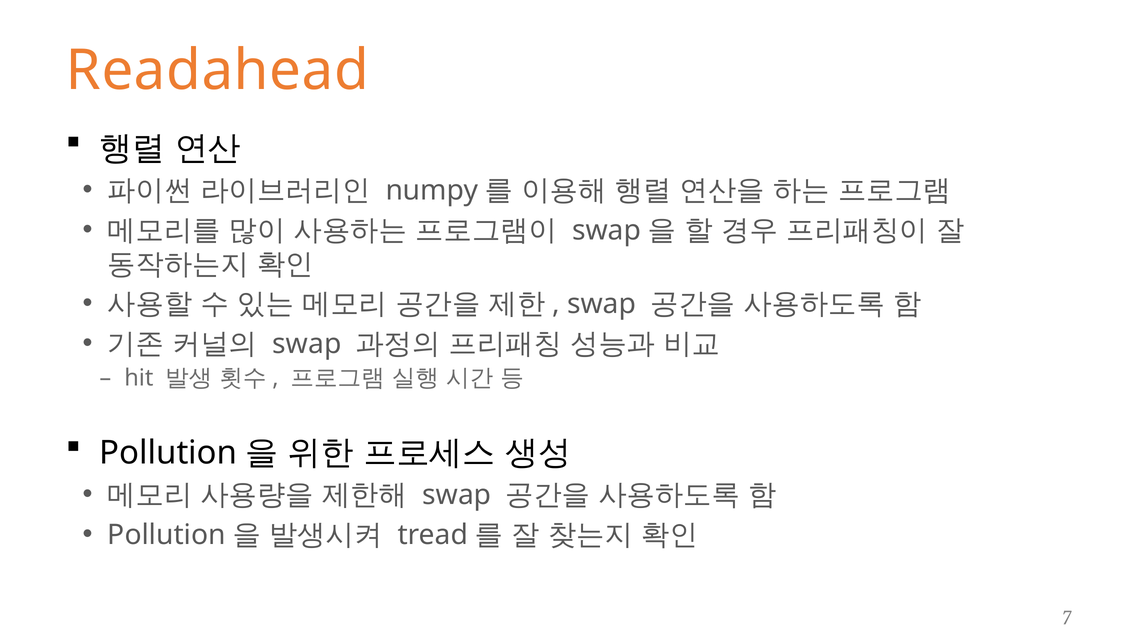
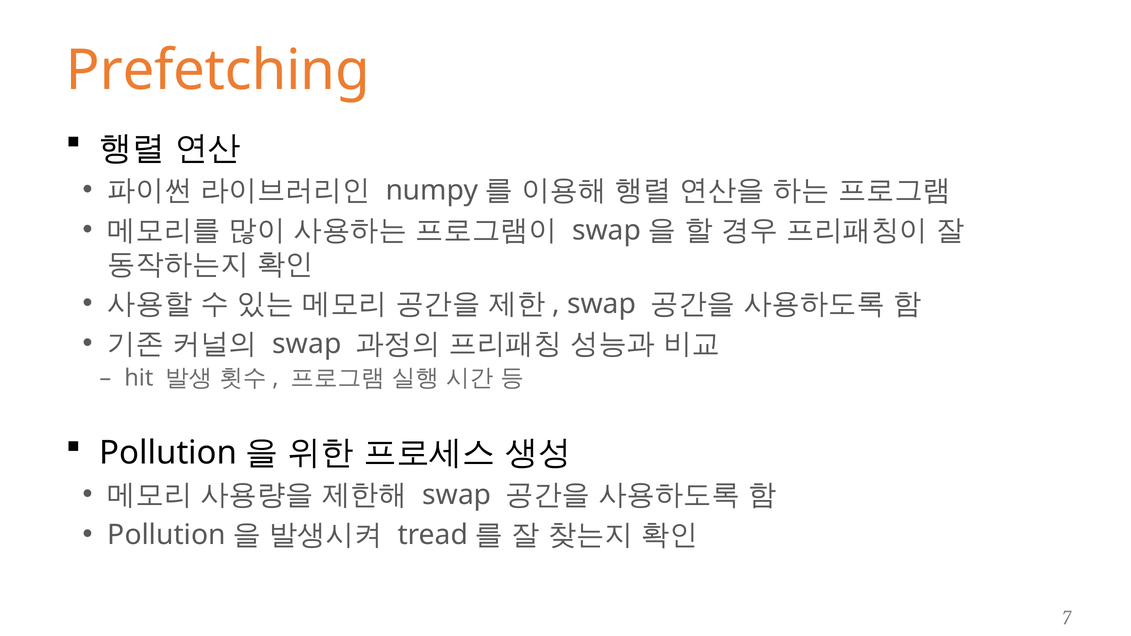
Readahead: Readahead -> Prefetching (218, 71)
